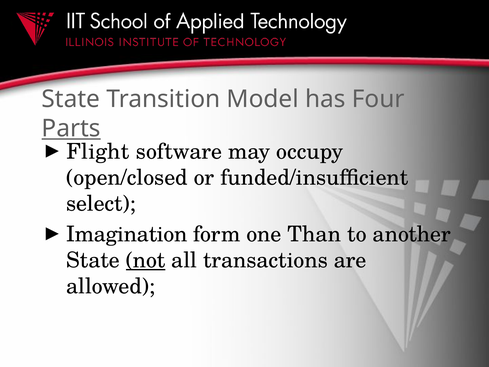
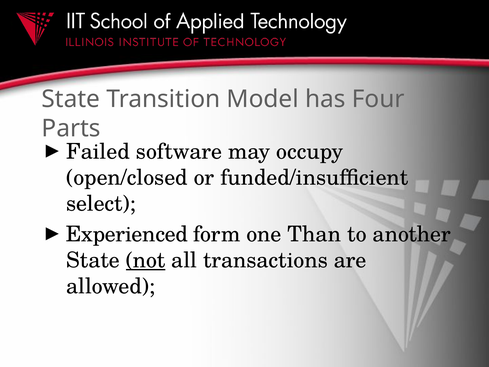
Parts underline: present -> none (71, 128)
Flight: Flight -> Failed (98, 151)
Imagination: Imagination -> Experienced (127, 234)
